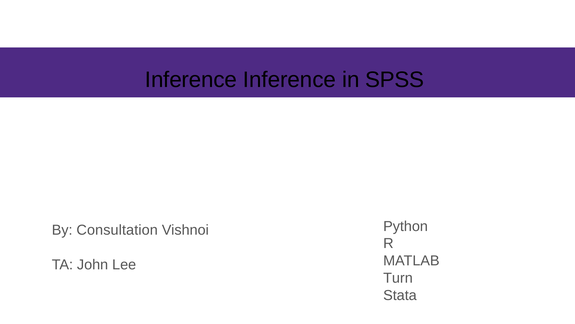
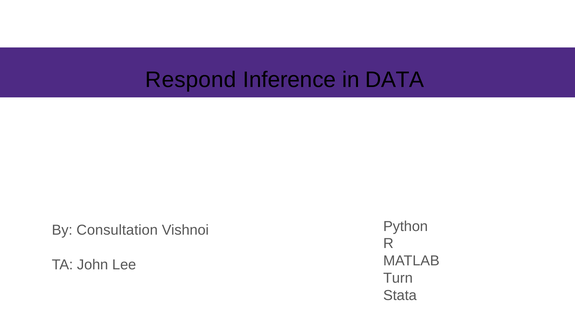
Inference: Inference -> Respond (191, 80)
SPSS: SPSS -> DATA (395, 80)
